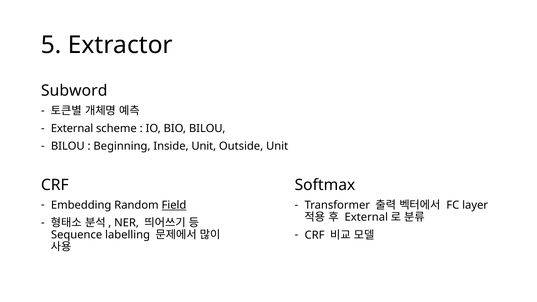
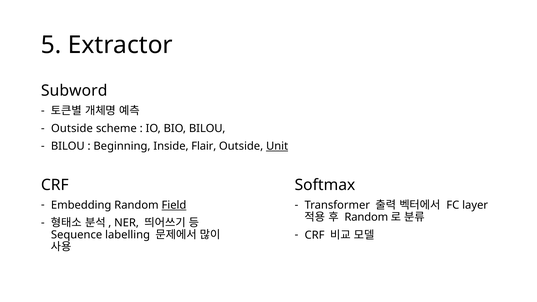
External: External -> Outside (72, 129)
Inside Unit: Unit -> Flair (204, 146)
Unit underline: none -> present (277, 146)
External: External -> Random (366, 217)
